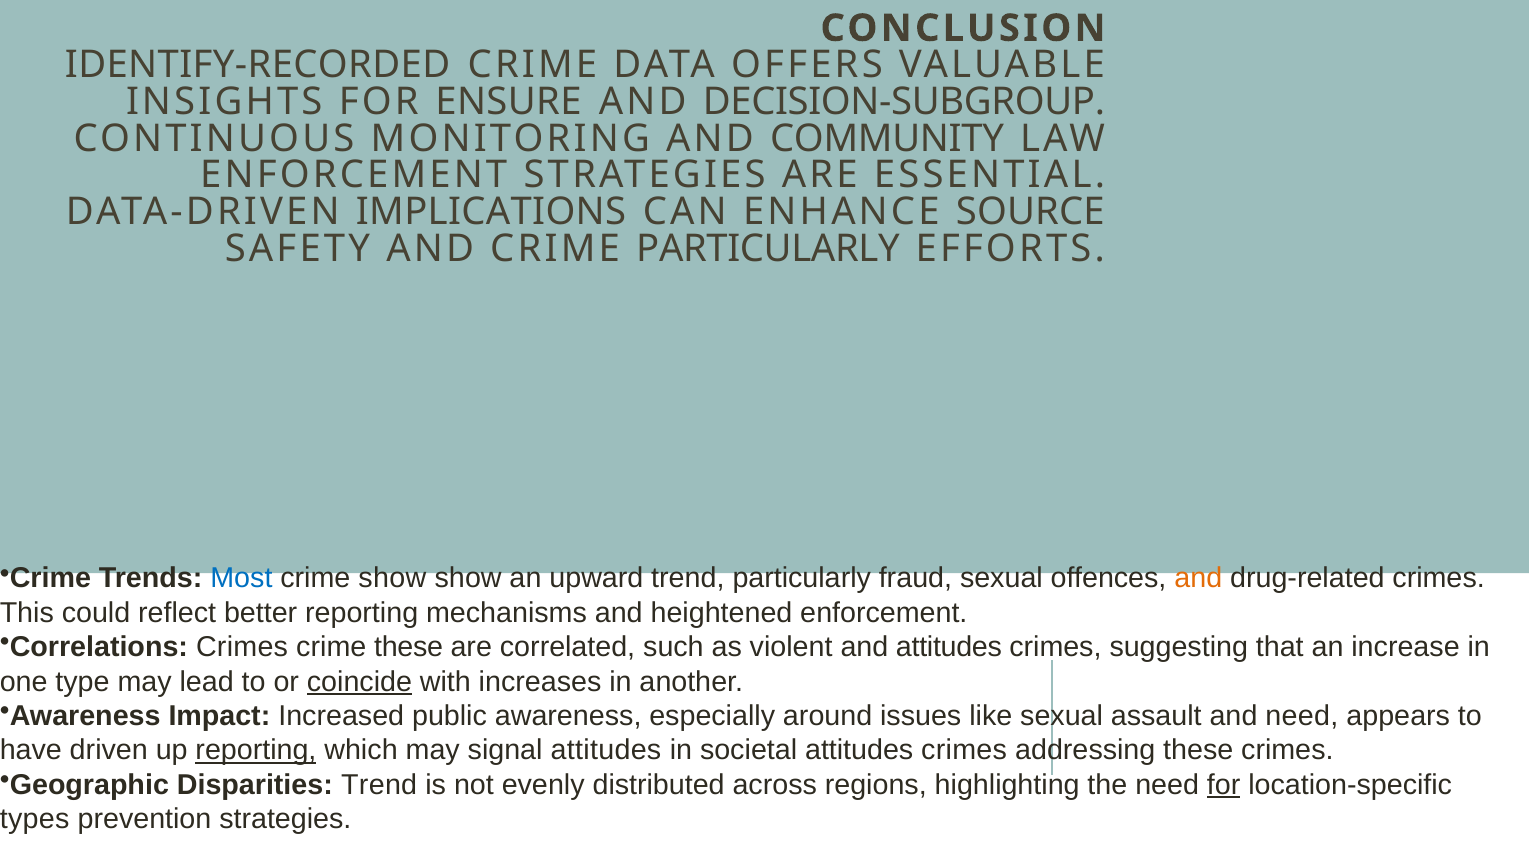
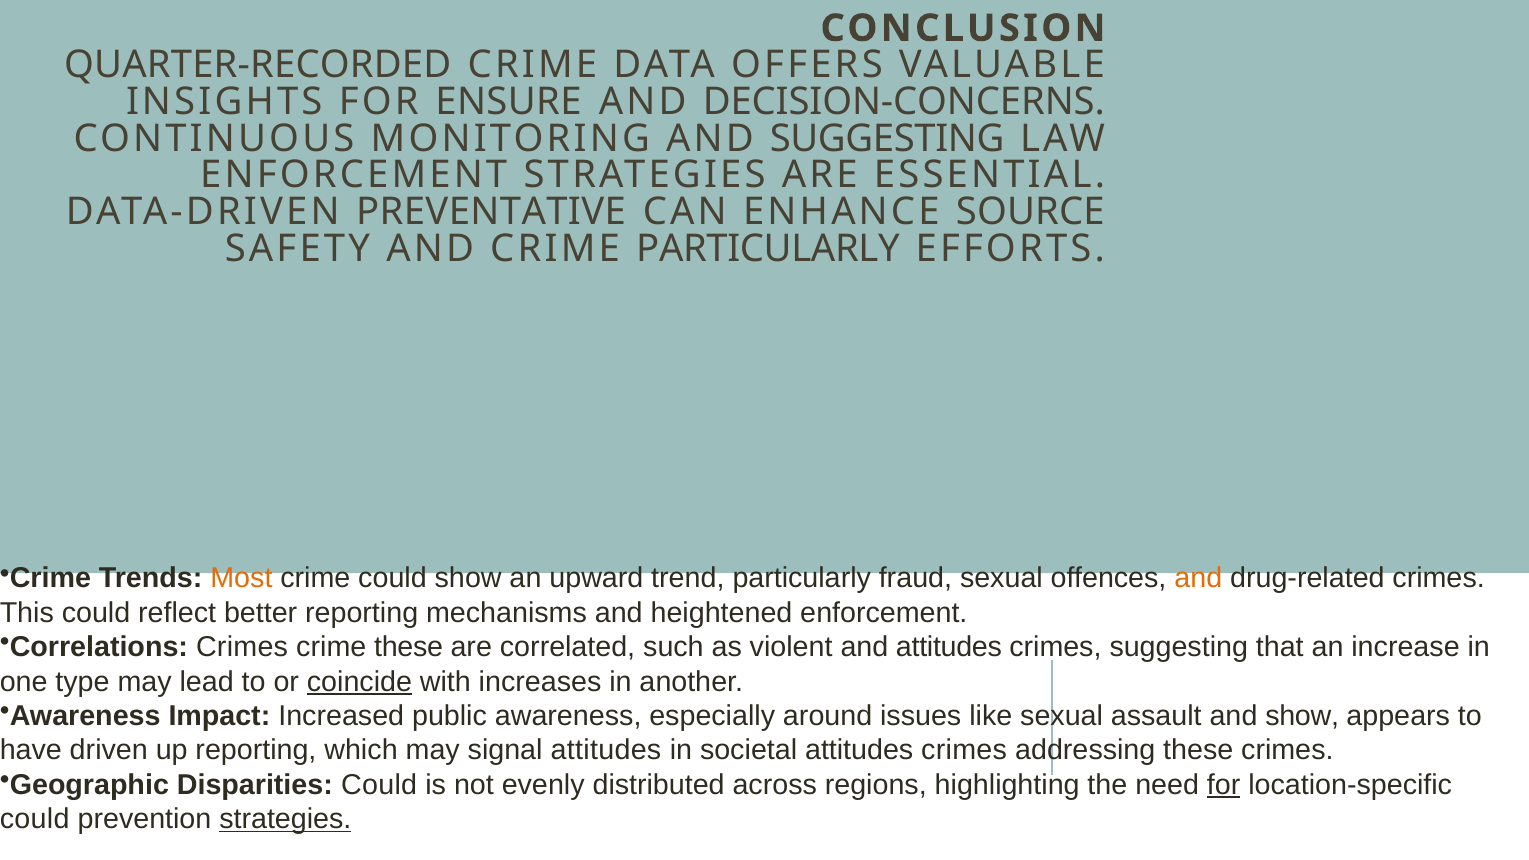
IDENTIFY-RECORDED: IDENTIFY-RECORDED -> QUARTER-RECORDED (258, 65)
DECISION-SUBGROUP: DECISION-SUBGROUP -> DECISION-CONCERNS (904, 102)
AND COMMUNITY: COMMUNITY -> SUGGESTING (887, 138)
IMPLICATIONS: IMPLICATIONS -> PREVENTATIVE (491, 212)
Most colour: blue -> orange (241, 578)
crime show: show -> could (393, 578)
and need: need -> show (1302, 716)
reporting underline: present -> none (256, 750)
Disparities Trend: Trend -> Could (379, 785)
types: types -> could (35, 819)
strategies underline: none -> present (285, 819)
